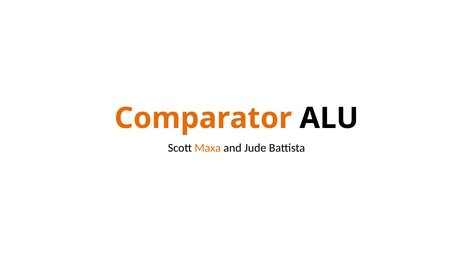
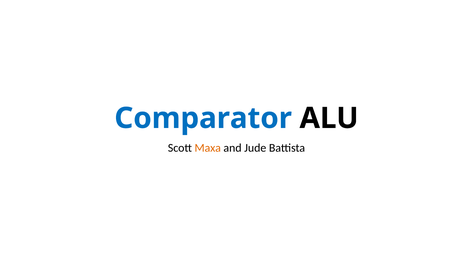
Comparator colour: orange -> blue (203, 118)
